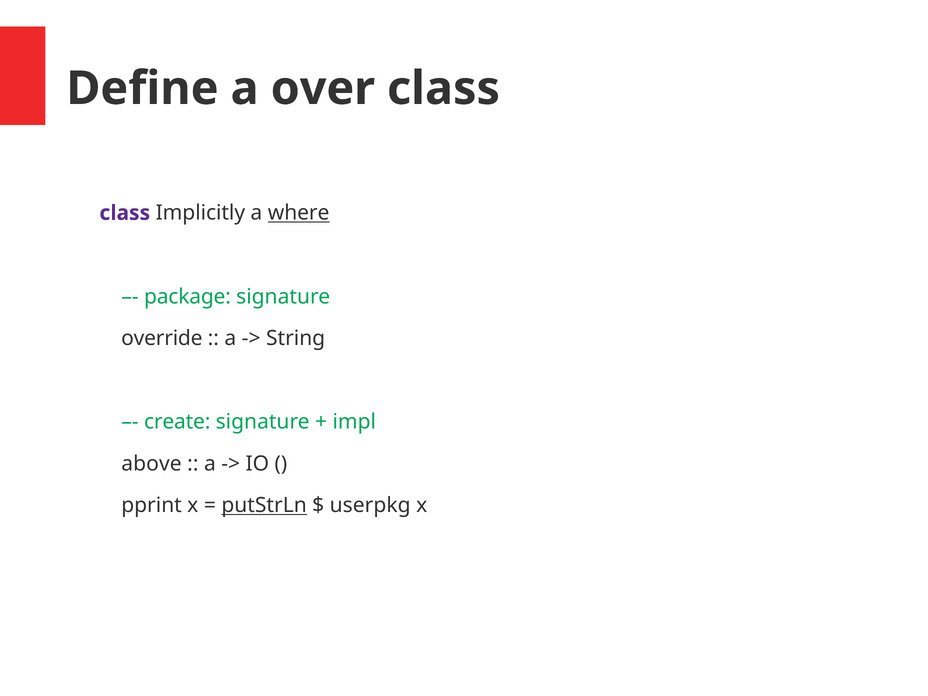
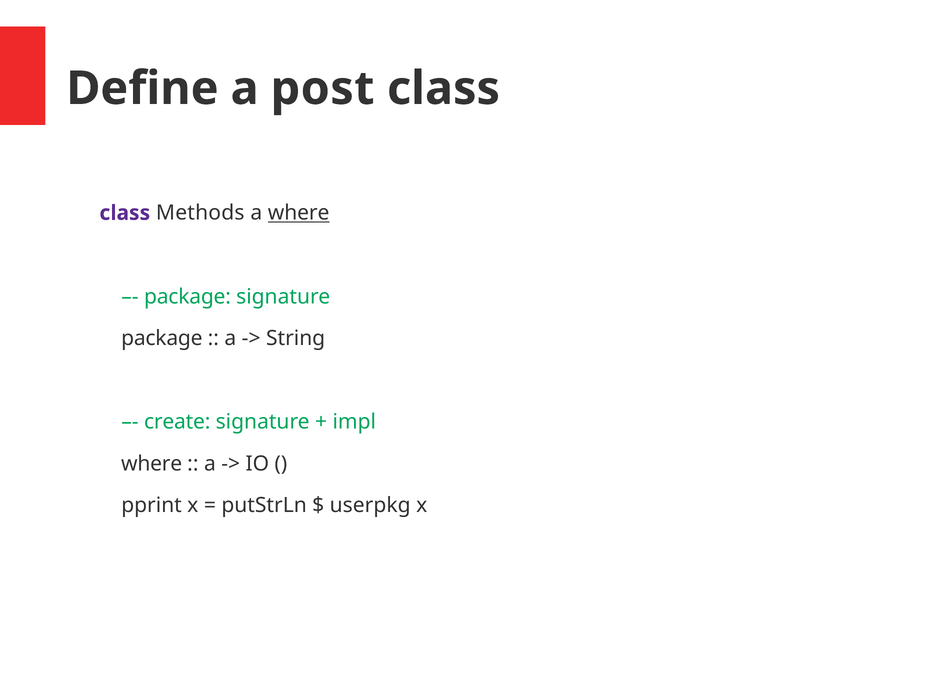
over: over -> post (323, 89)
Implicitly: Implicitly -> Methods (200, 213)
override: override -> package (162, 338)
above: above -> where (152, 464)
putStrLn underline: present -> none (264, 505)
